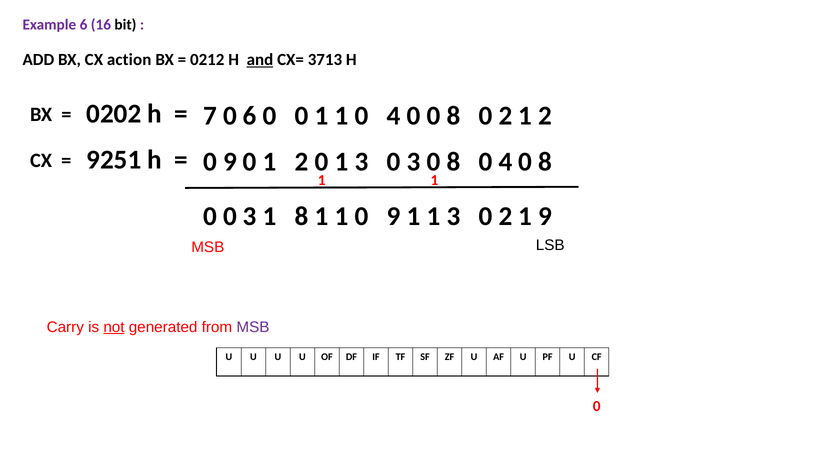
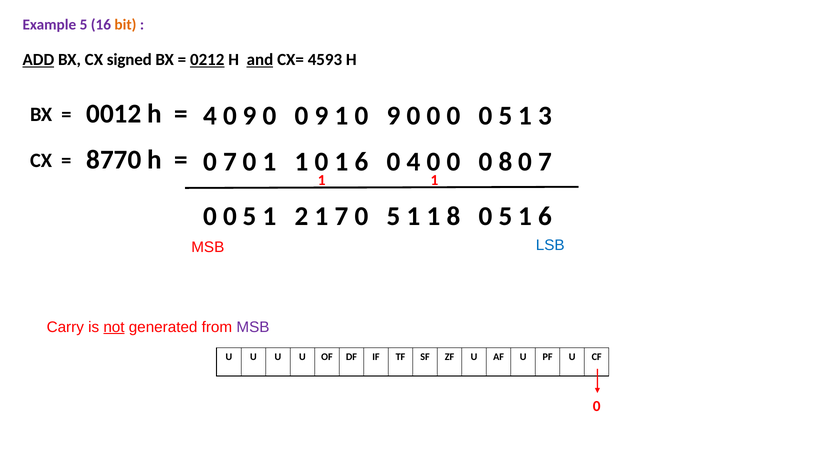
Example 6: 6 -> 5 (84, 25)
bit colour: black -> orange (125, 25)
ADD underline: none -> present (38, 60)
action: action -> signed (129, 60)
0212 underline: none -> present (207, 60)
3713: 3713 -> 4593 (325, 60)
0202: 0202 -> 0012 (114, 114)
7: 7 -> 4 (210, 116)
6: 6 -> 9 (250, 116)
0 0 1: 1 -> 9 (322, 116)
1 0 4: 4 -> 9 (394, 116)
8: 8 -> 0 (453, 116)
2: 2 -> 5 (505, 116)
2: 2 -> 3 (545, 116)
9251: 9251 -> 8770 (114, 160)
9: 9 -> 7 (230, 162)
0 1 2: 2 -> 1 (302, 162)
0 1 3: 3 -> 6 (362, 162)
3: 3 -> 4 (414, 162)
8: 8 -> 0 (453, 162)
4: 4 -> 8 (505, 162)
8: 8 -> 7 (545, 162)
3: 3 -> 5 (250, 216)
1 8: 8 -> 2 (302, 216)
1: 1 -> 7 (342, 216)
9: 9 -> 5 (394, 216)
1 1 3: 3 -> 8 (453, 216)
2: 2 -> 5 (505, 216)
9: 9 -> 6 (545, 216)
LSB colour: black -> blue (550, 245)
